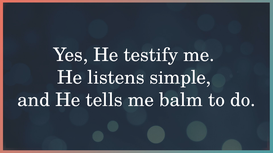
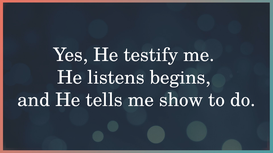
simple: simple -> begins (180, 78)
balm: balm -> show (181, 100)
